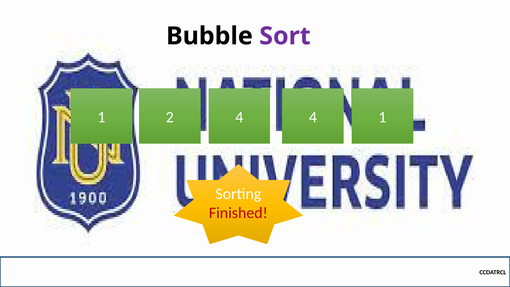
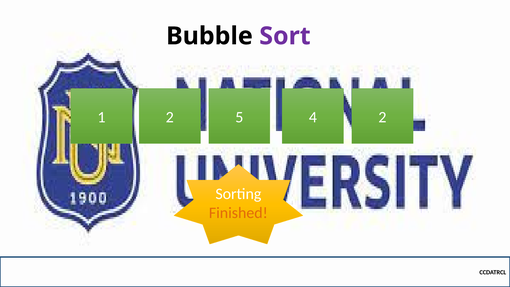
2 4: 4 -> 5 (239, 117)
4 1: 1 -> 2 (382, 117)
Finished colour: red -> orange (238, 213)
